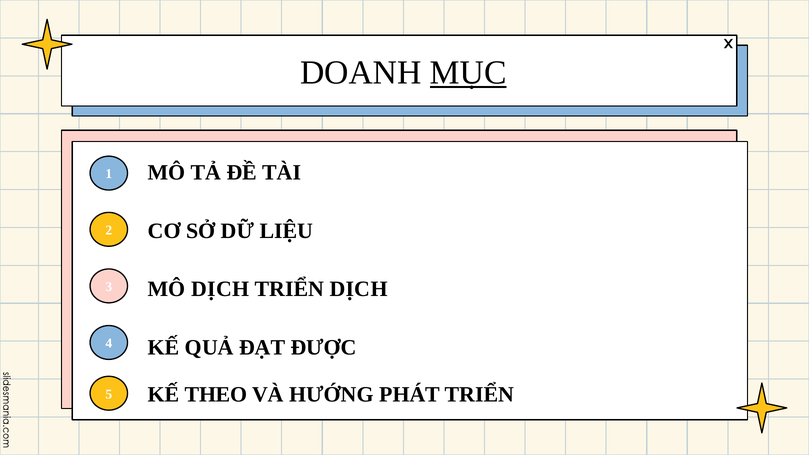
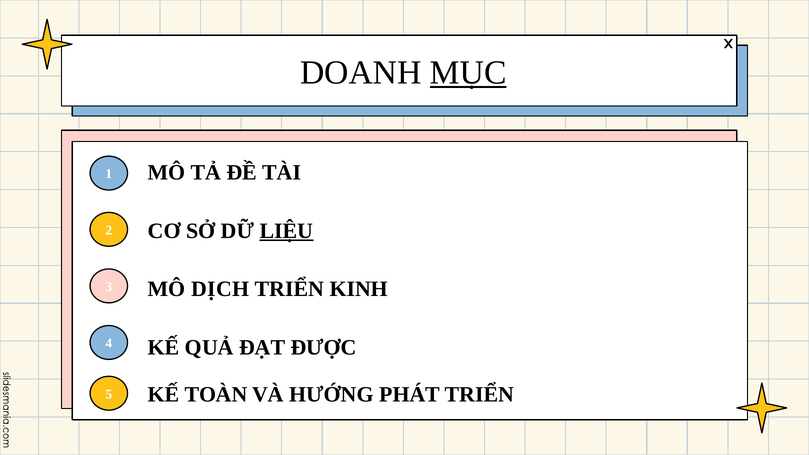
LIỆU underline: none -> present (286, 231)
TRIỂN DỊCH: DỊCH -> KINH (359, 289)
THEO: THEO -> TOÀN (216, 395)
